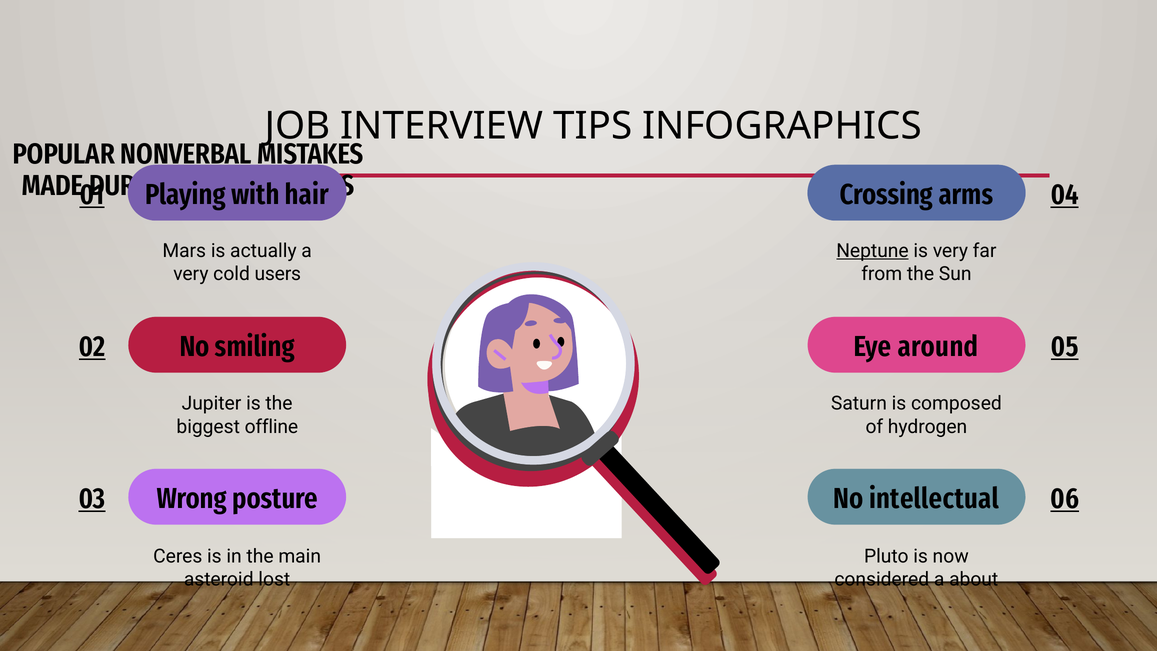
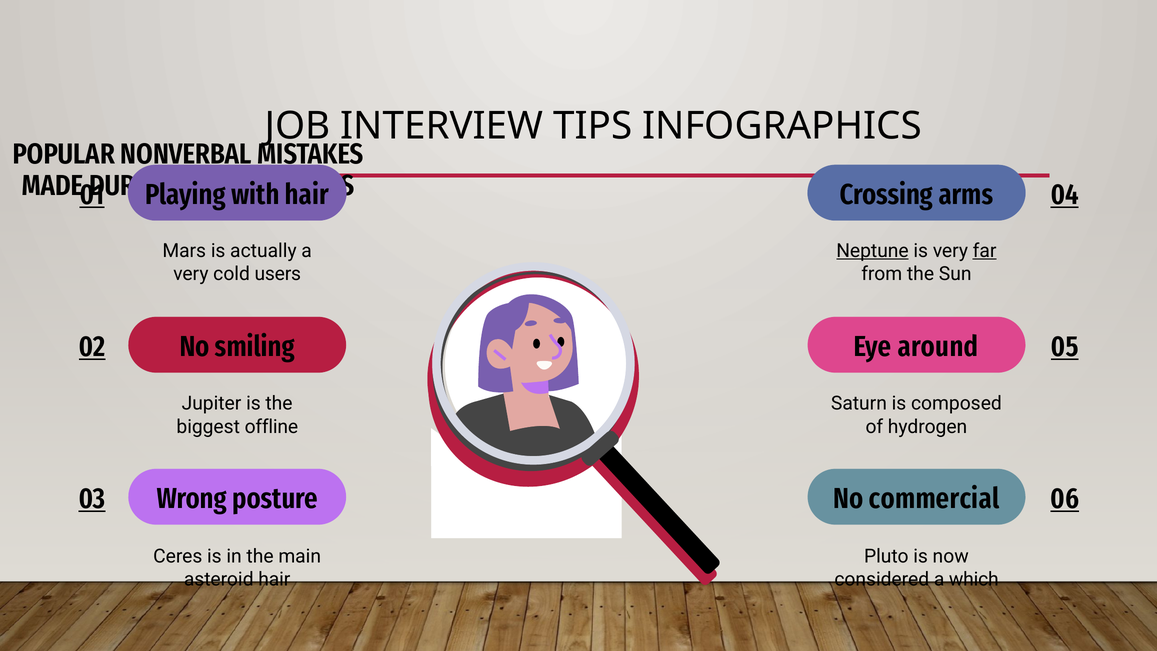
far underline: none -> present (985, 251)
intellectual: intellectual -> commercial (934, 499)
asteroid lost: lost -> hair (274, 579)
about: about -> which (974, 579)
